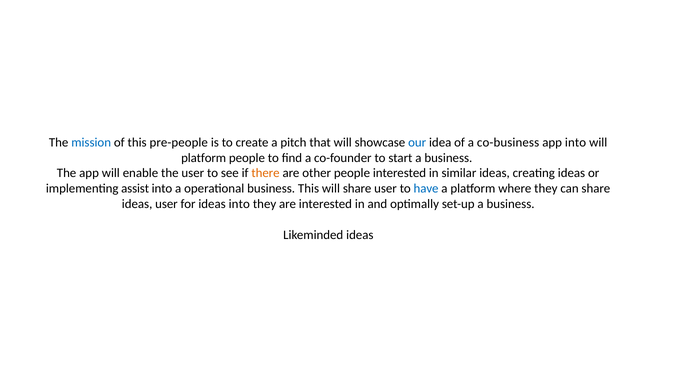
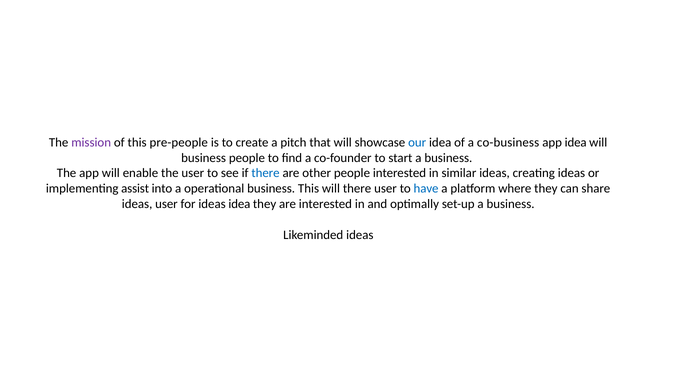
mission colour: blue -> purple (91, 143)
app into: into -> idea (576, 143)
platform: platform -> business (204, 158)
there colour: orange -> blue (265, 173)
will share: share -> there (357, 189)
ideas into: into -> idea (239, 204)
